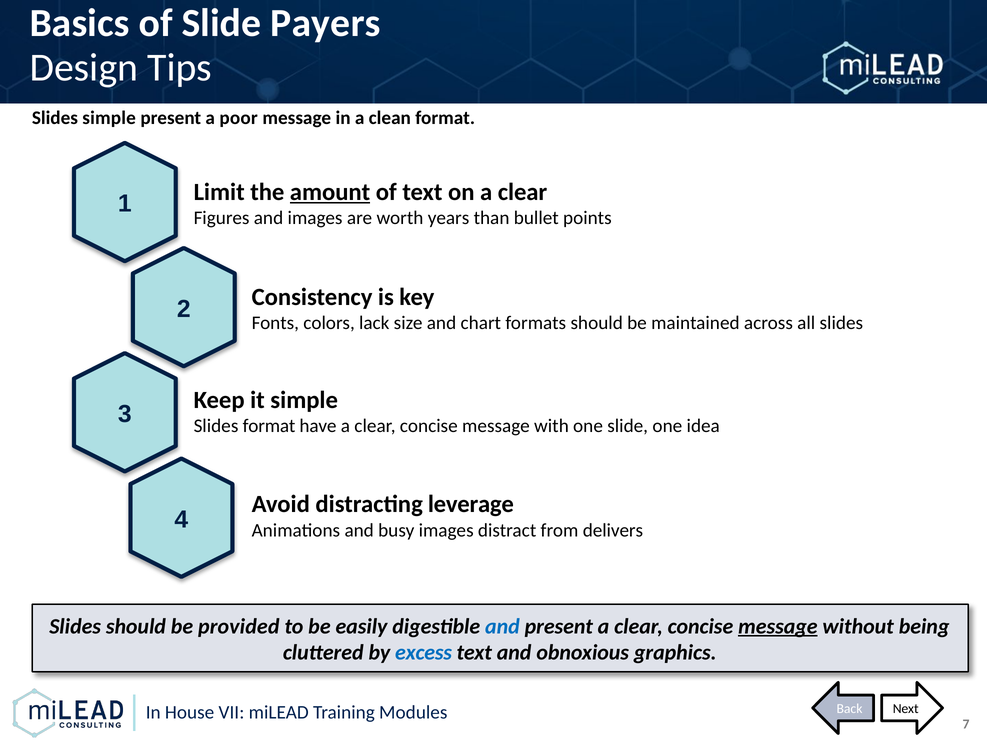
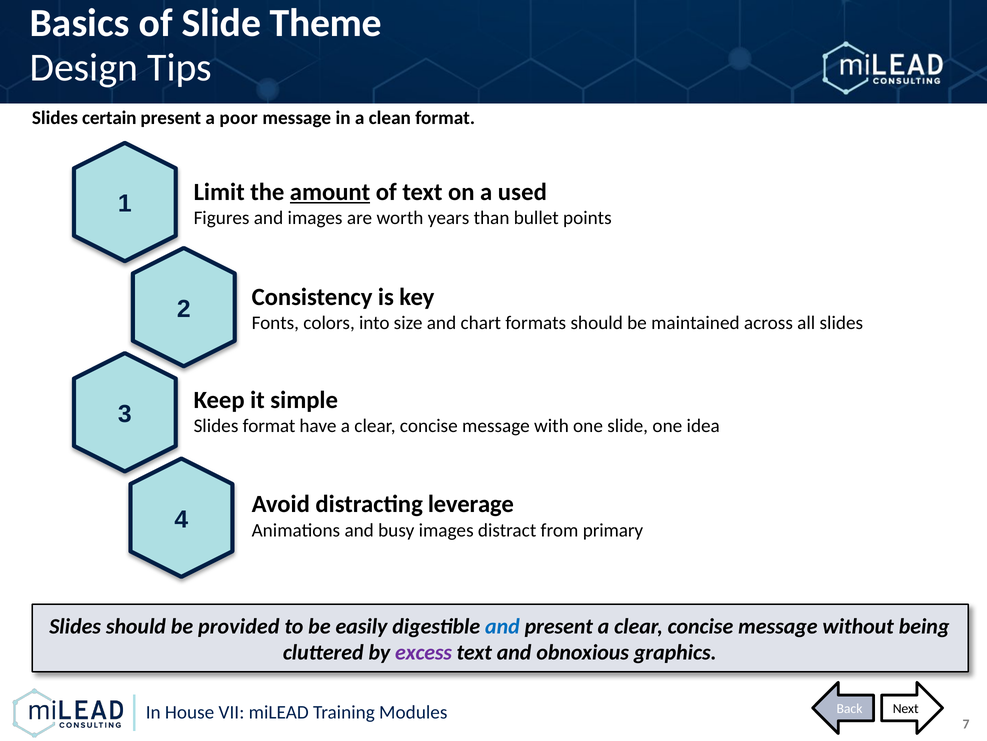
Payers: Payers -> Theme (326, 23)
Slides simple: simple -> certain (109, 118)
on a clear: clear -> used (522, 192)
lack: lack -> into (374, 323)
delivers: delivers -> primary (613, 530)
message underline: present -> none (778, 626)
excess colour: blue -> purple (424, 652)
